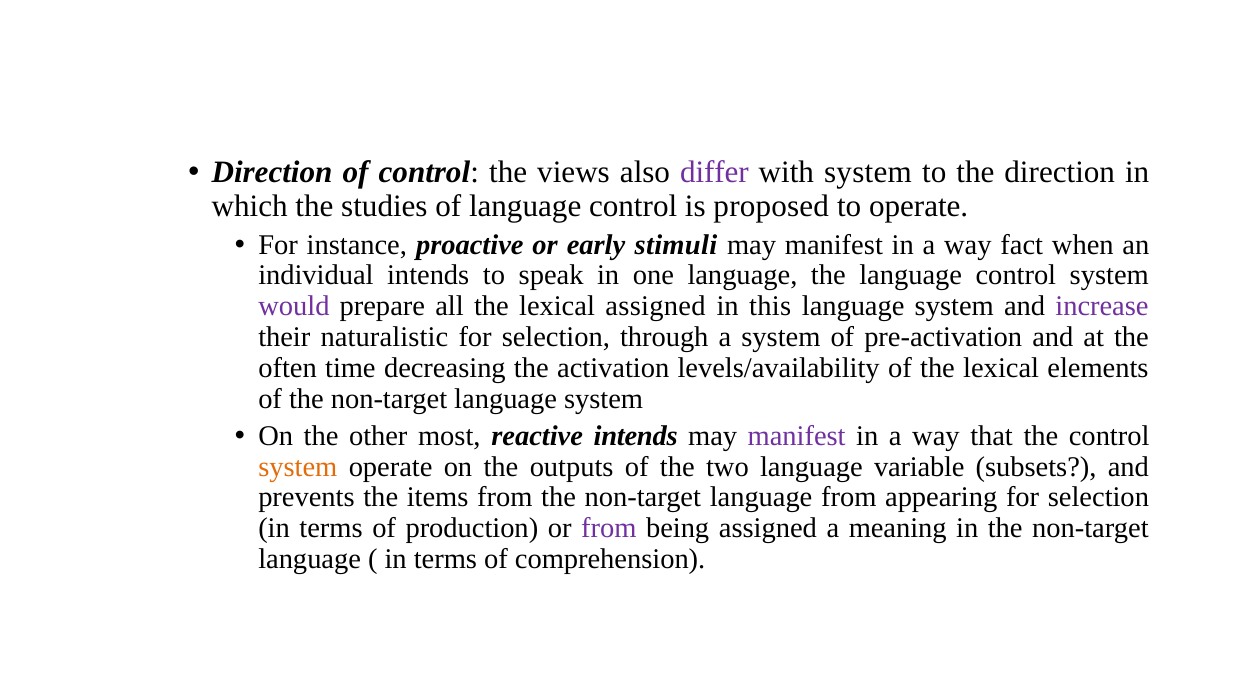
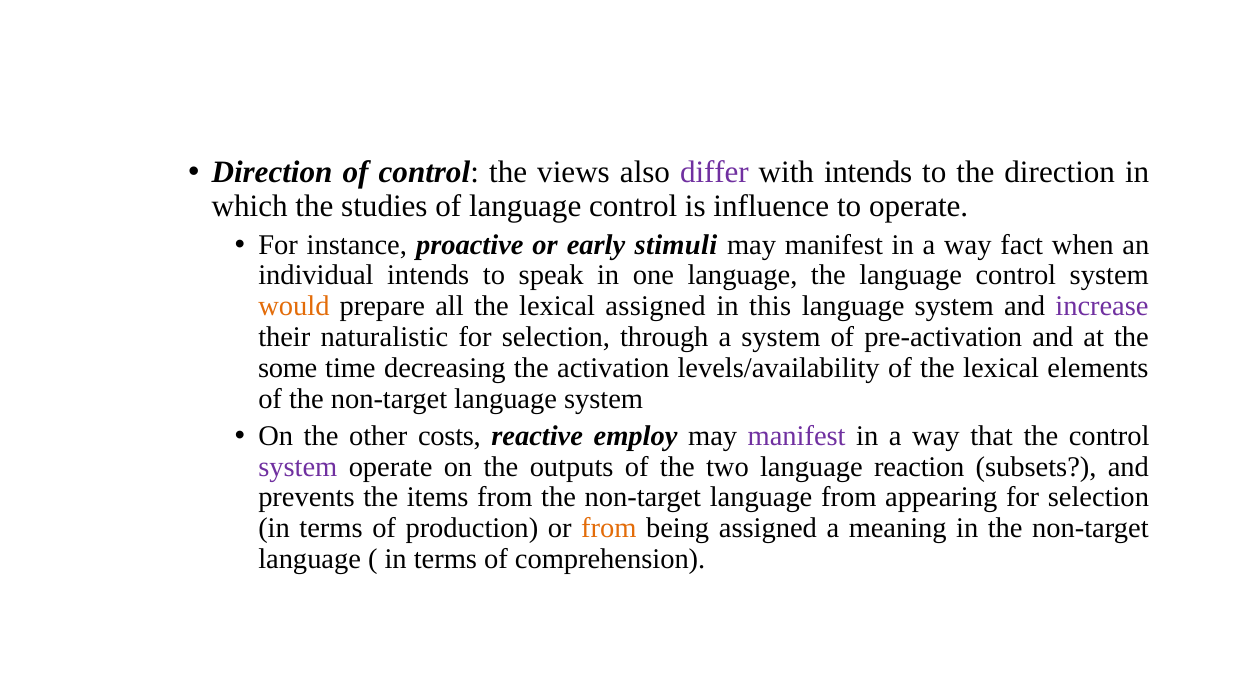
with system: system -> intends (868, 173)
proposed: proposed -> influence (771, 206)
would colour: purple -> orange (294, 306)
often: often -> some (288, 368)
most: most -> costs (449, 436)
reactive intends: intends -> employ (636, 436)
system colour: orange -> purple (298, 467)
variable: variable -> reaction (919, 467)
from colour: purple -> orange (609, 529)
